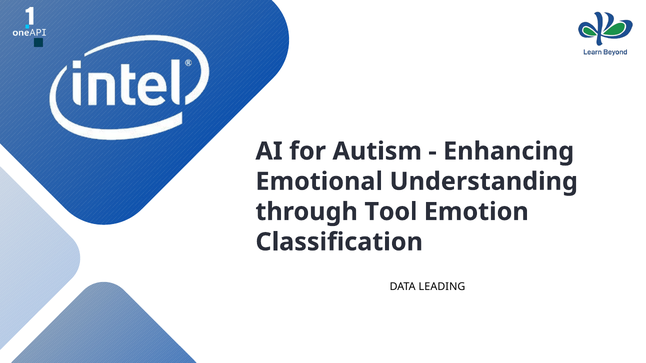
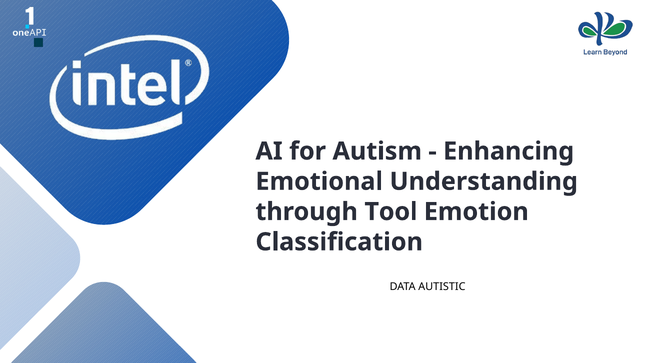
LEADING: LEADING -> AUTISTIC (442, 287)
